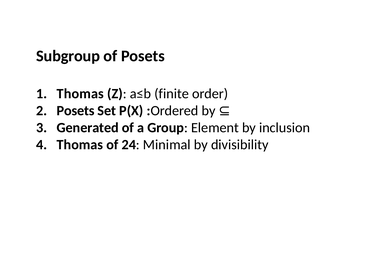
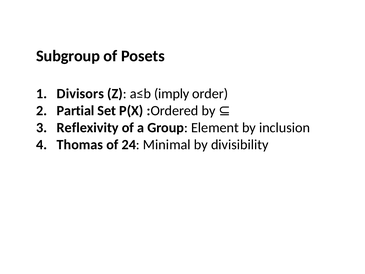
Thomas: Thomas -> Divisors (80, 94)
finite: finite -> imply (172, 94)
Posets: Posets -> Partial (76, 111)
Generated: Generated -> Reflexivity (88, 128)
